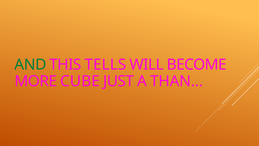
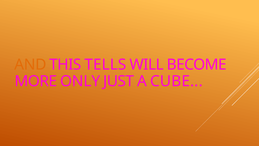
AND colour: green -> orange (30, 64)
CUBE: CUBE -> ONLY (80, 81)
THAN: THAN -> CUBE (176, 81)
